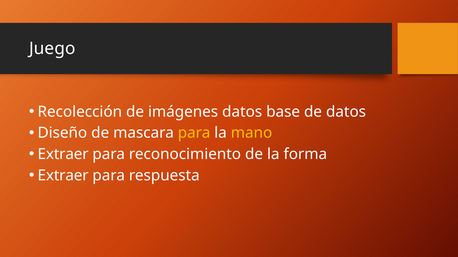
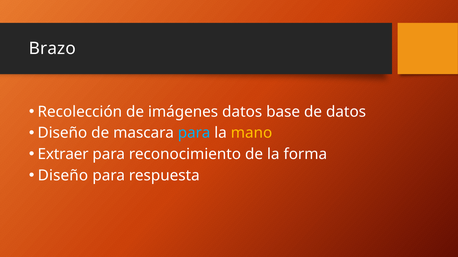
Juego: Juego -> Brazo (52, 48)
para colour: yellow -> light blue (194, 133)
Extraer: Extraer -> Diseño (63, 176)
